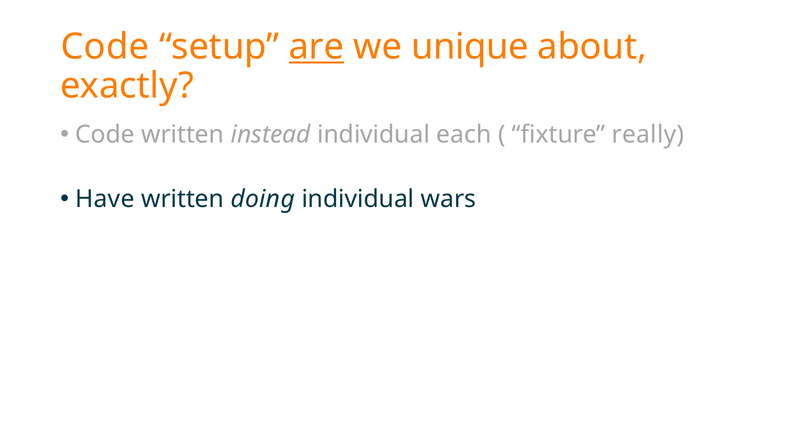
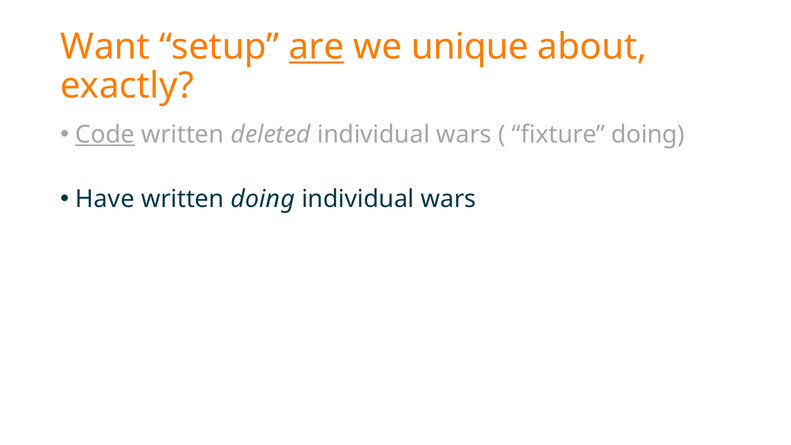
Code: Code -> Want (105, 47)
Code underline: none -> present (105, 135)
instead: instead -> deleted (271, 135)
each: each -> wars (464, 135)
fixture really: really -> doing (648, 135)
